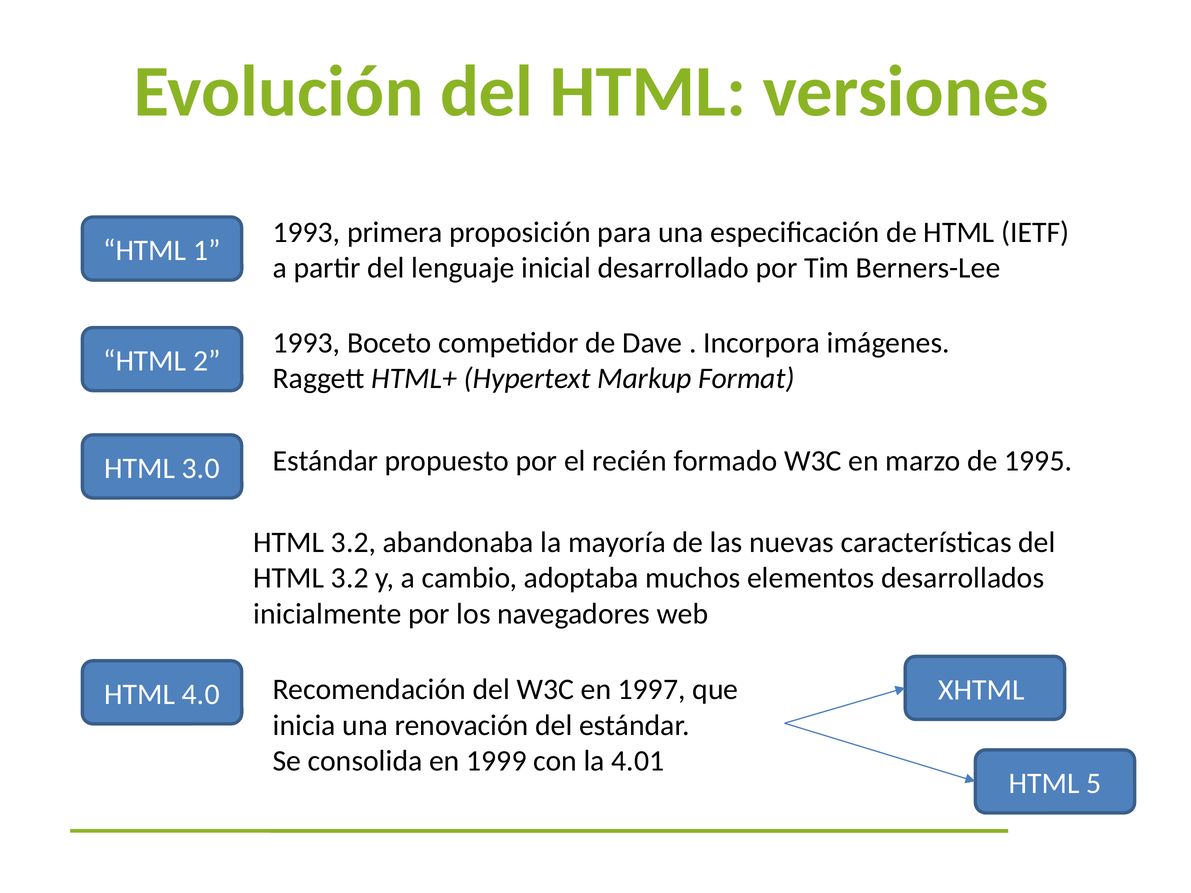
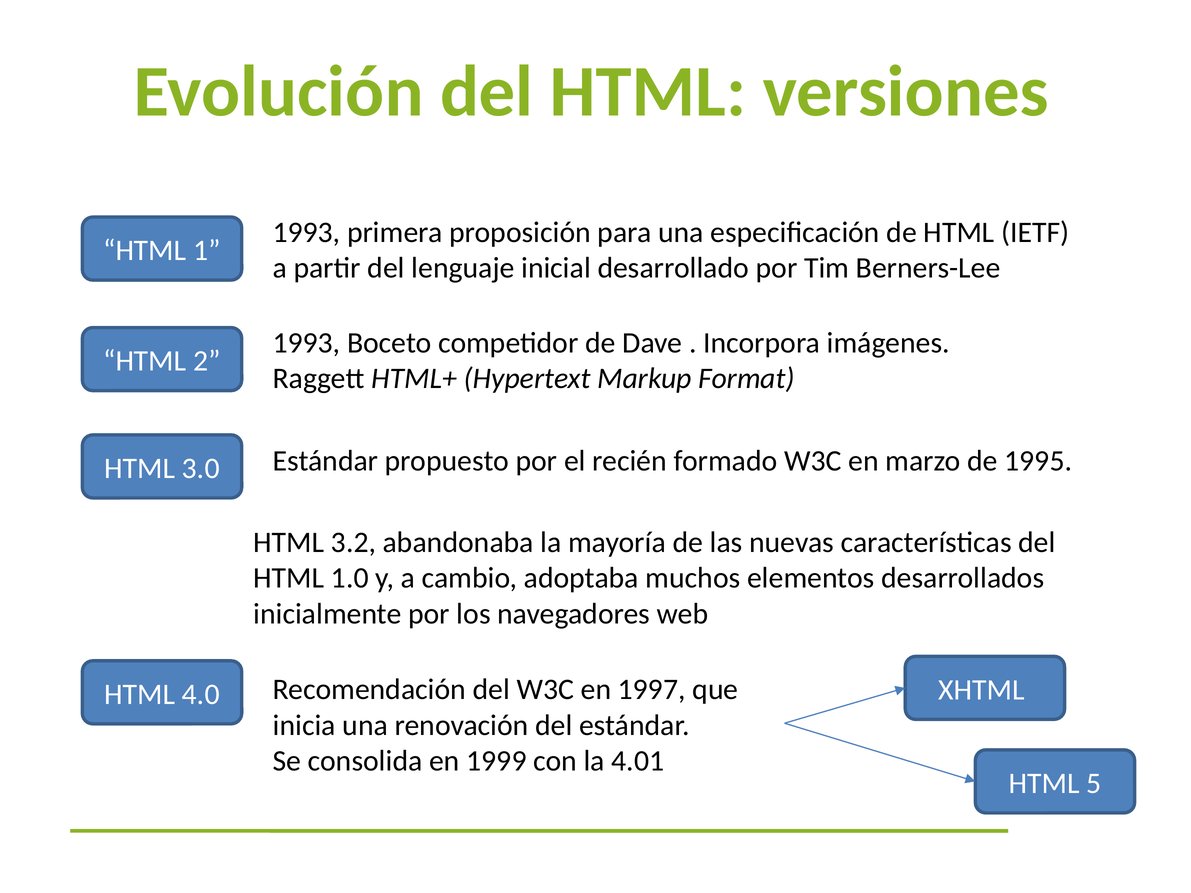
3.2: 3.2 -> 1.0 (350, 578)
